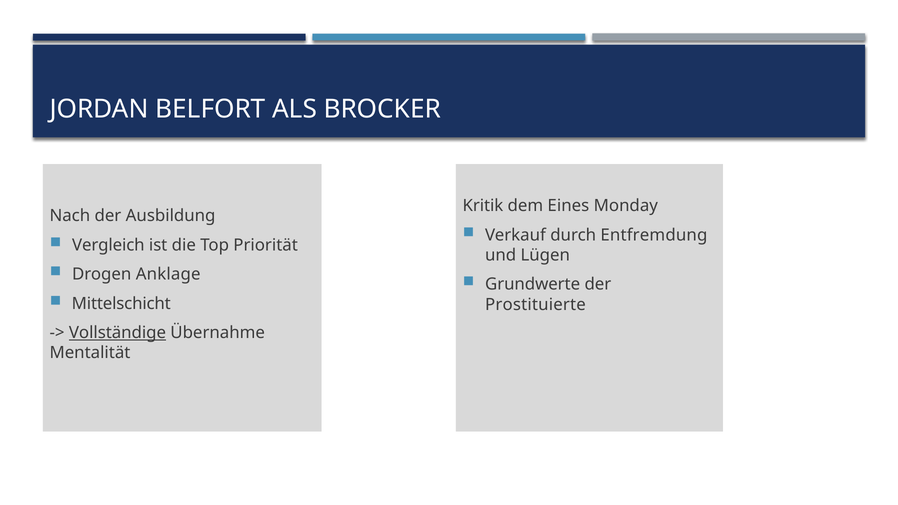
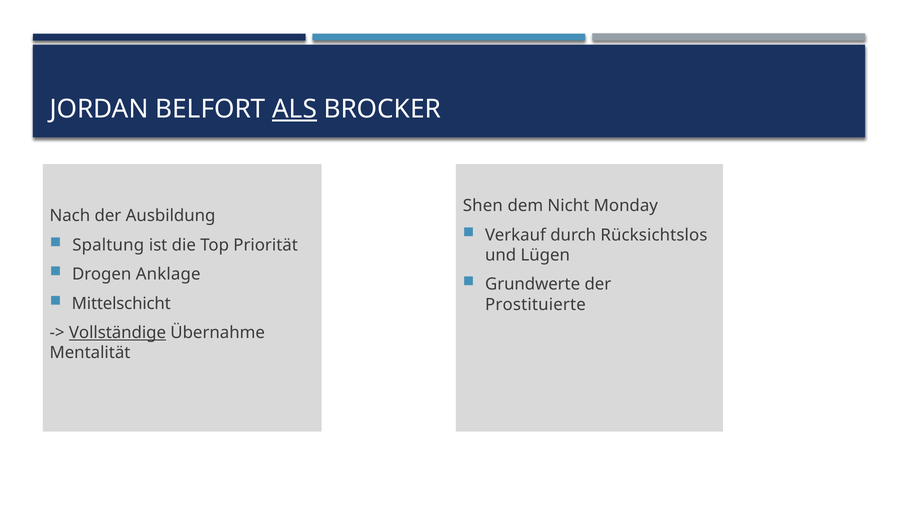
ALS underline: none -> present (295, 109)
Kritik: Kritik -> Shen (483, 206)
Eines: Eines -> Nicht (568, 206)
Entfremdung: Entfremdung -> Rücksichtslos (654, 235)
Vergleich: Vergleich -> Spaltung (108, 245)
